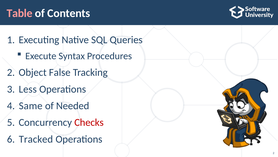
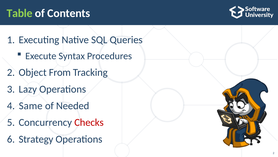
Table colour: pink -> light green (20, 13)
False: False -> From (60, 72)
Less: Less -> Lazy (28, 89)
Tracked: Tracked -> Strategy (36, 139)
